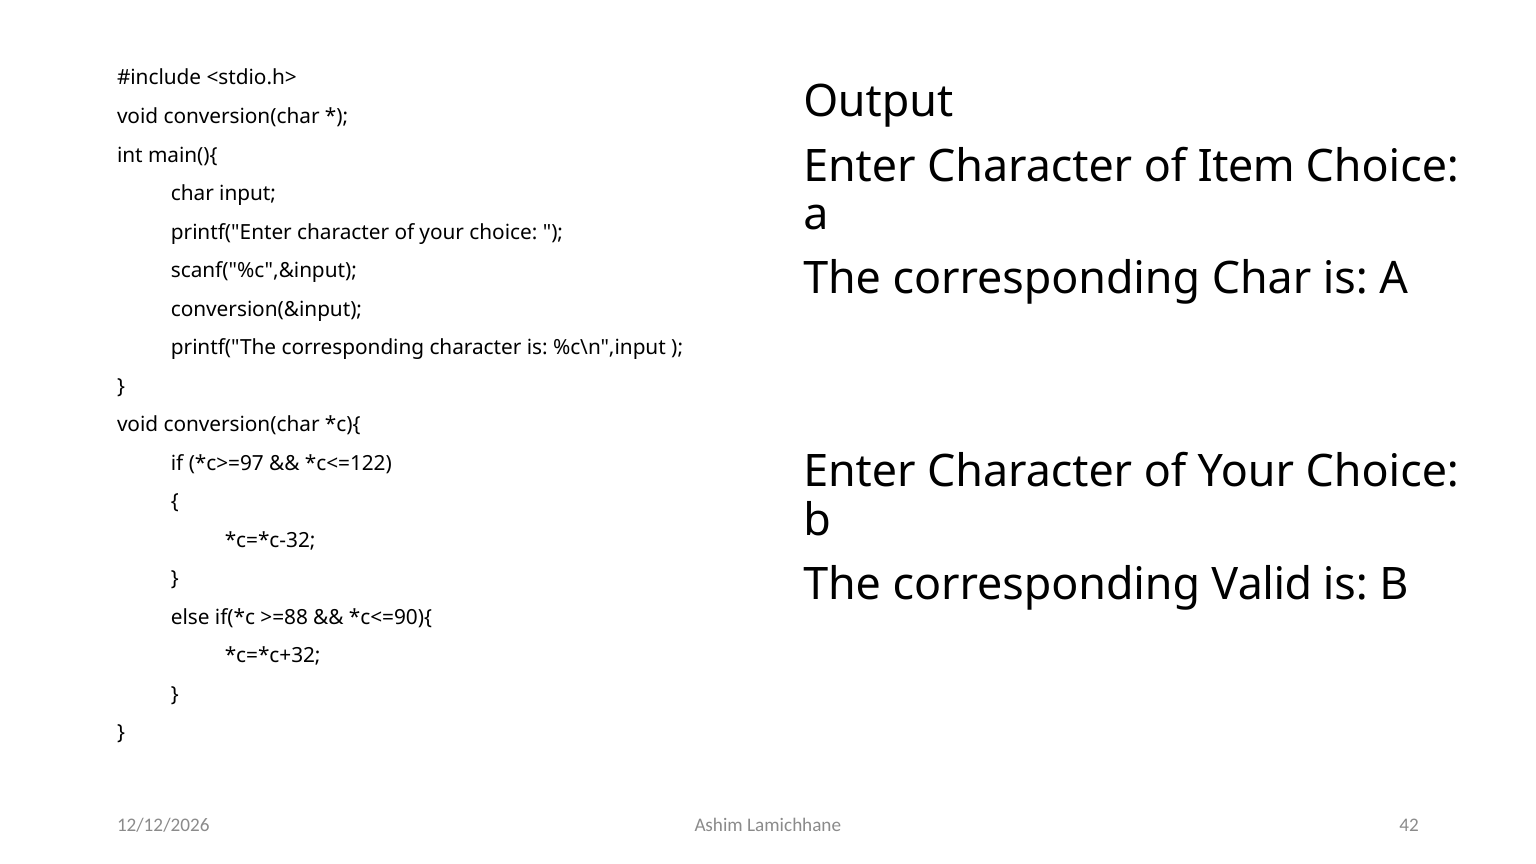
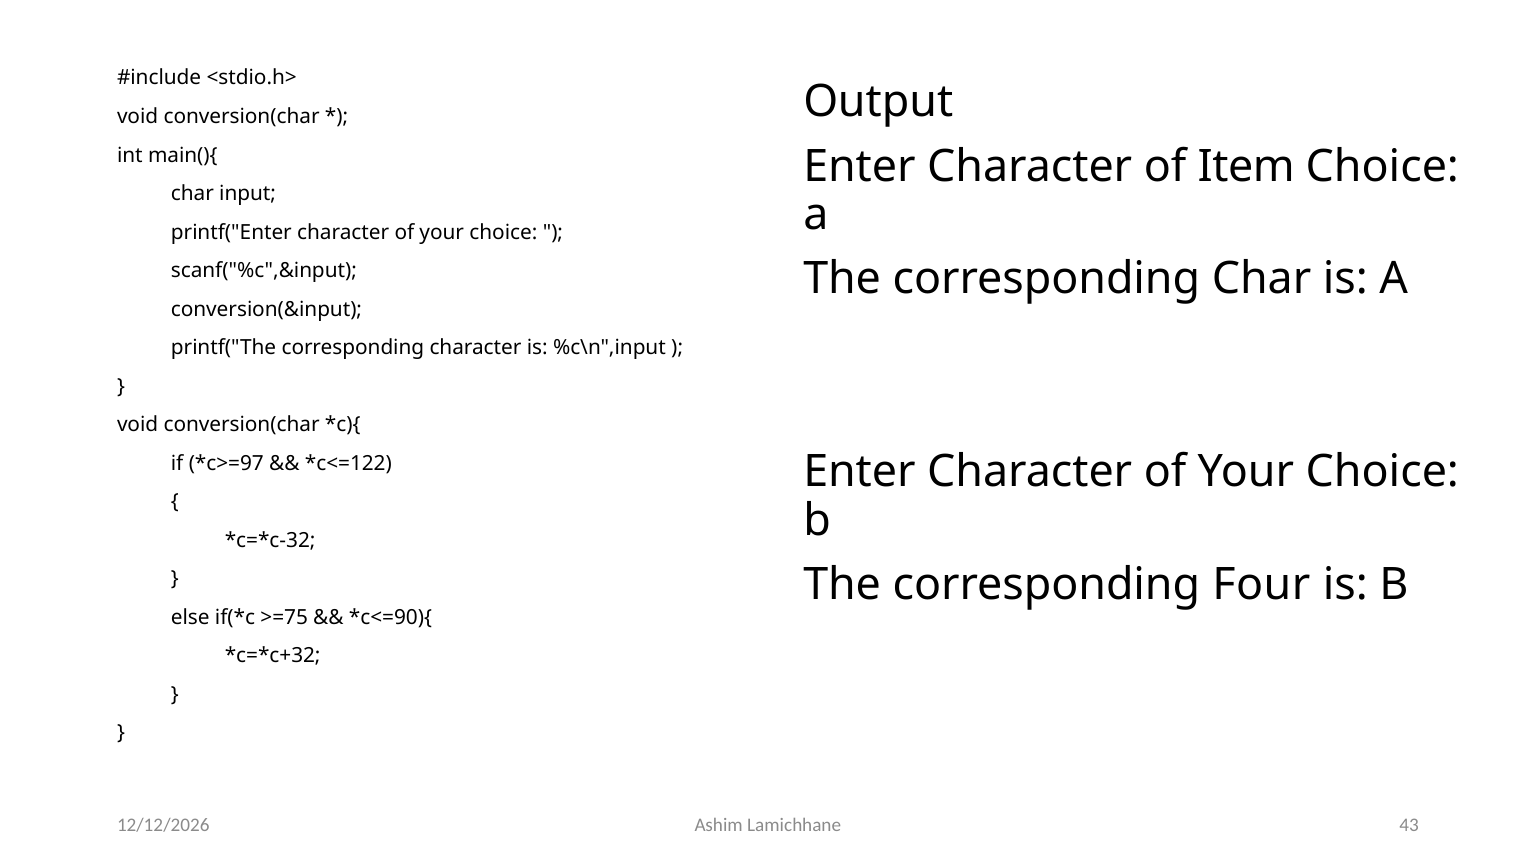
Valid: Valid -> Four (1261, 585)
>=88: >=88 -> >=75 (284, 617)
42: 42 -> 43 (1409, 825)
